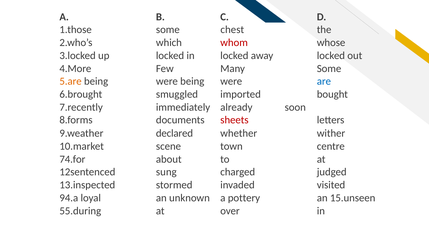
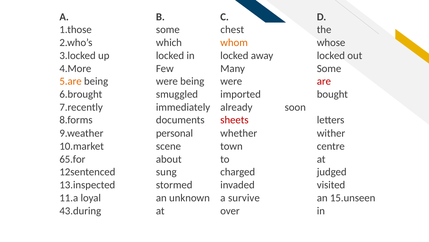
whom colour: red -> orange (234, 43)
are colour: blue -> red (324, 81)
declared: declared -> personal (174, 133)
74.for: 74.for -> 65.for (72, 159)
94.a: 94.a -> 11.a (69, 197)
pottery: pottery -> survive (244, 197)
55.during: 55.during -> 43.during (80, 210)
